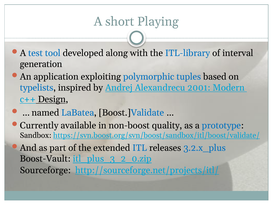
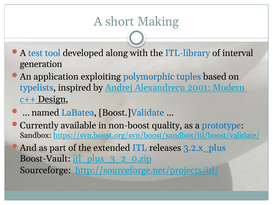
Playing: Playing -> Making (158, 21)
